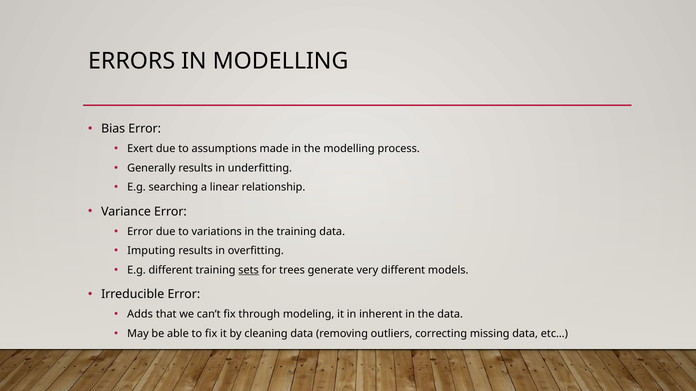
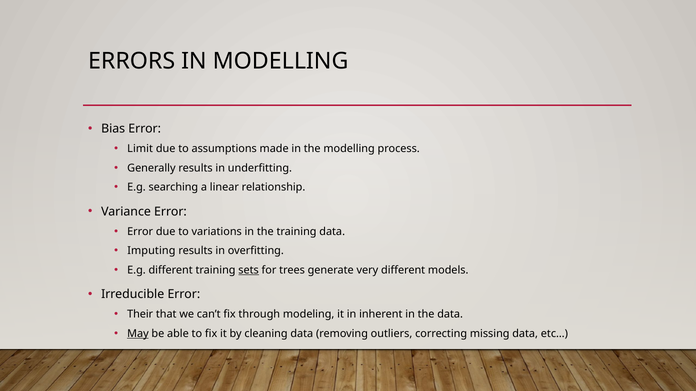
Exert: Exert -> Limit (140, 149)
Adds: Adds -> Their (140, 315)
May underline: none -> present (138, 334)
